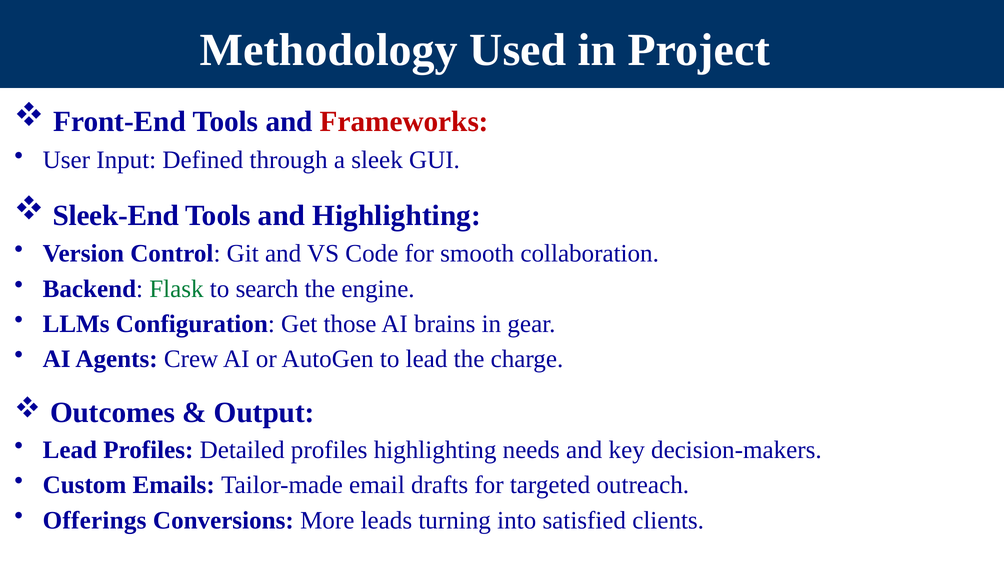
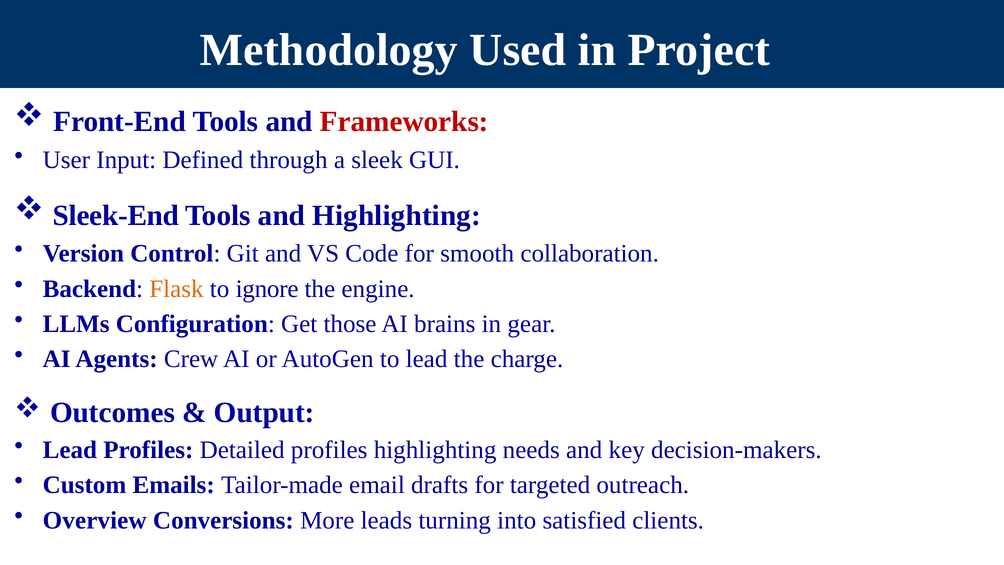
Flask colour: green -> orange (176, 289)
search: search -> ignore (267, 289)
Offerings: Offerings -> Overview (95, 520)
